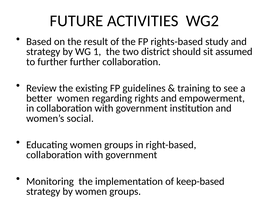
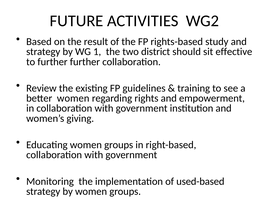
assumed: assumed -> effective (234, 52)
social: social -> giving (80, 118)
keep-based: keep-based -> used-based (200, 181)
